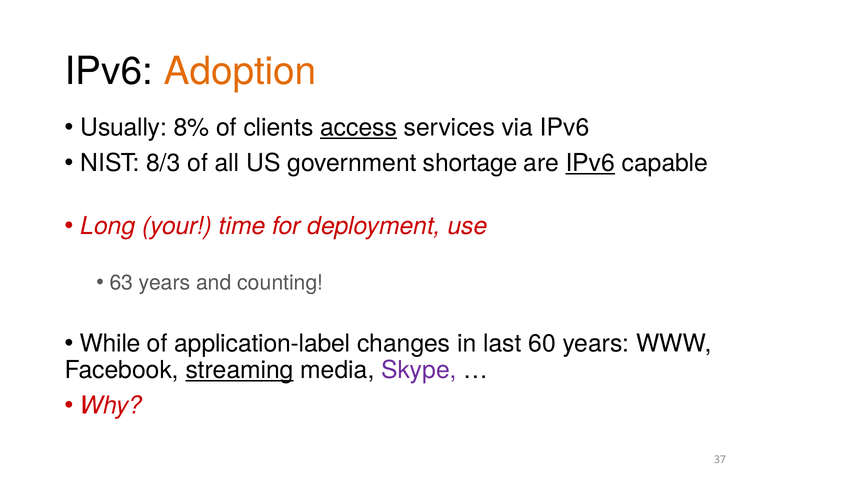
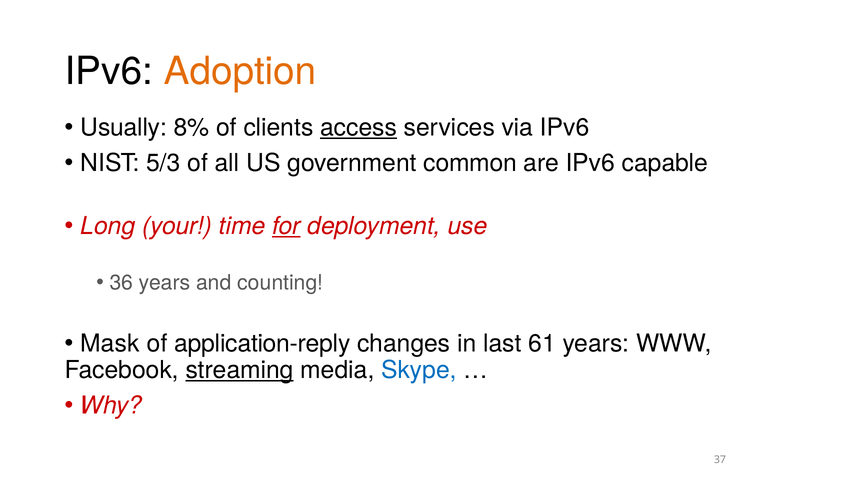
8/3: 8/3 -> 5/3 (163, 163)
shortage: shortage -> common (470, 163)
IPv6 underline: present -> none (590, 163)
for underline: none -> present (286, 226)
63: 63 -> 36 (121, 282)
While: While -> Mask (110, 343)
application-label: application-label -> application-reply (262, 343)
60: 60 -> 61 (542, 343)
Skype colour: purple -> blue (419, 370)
